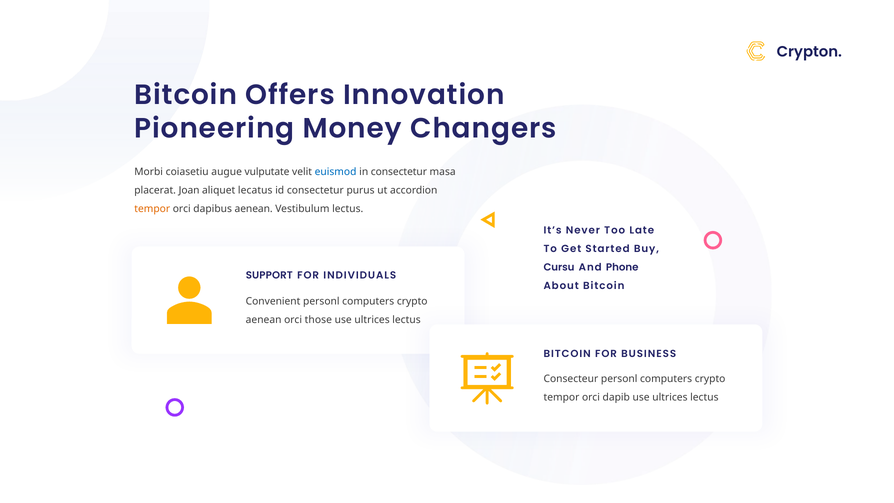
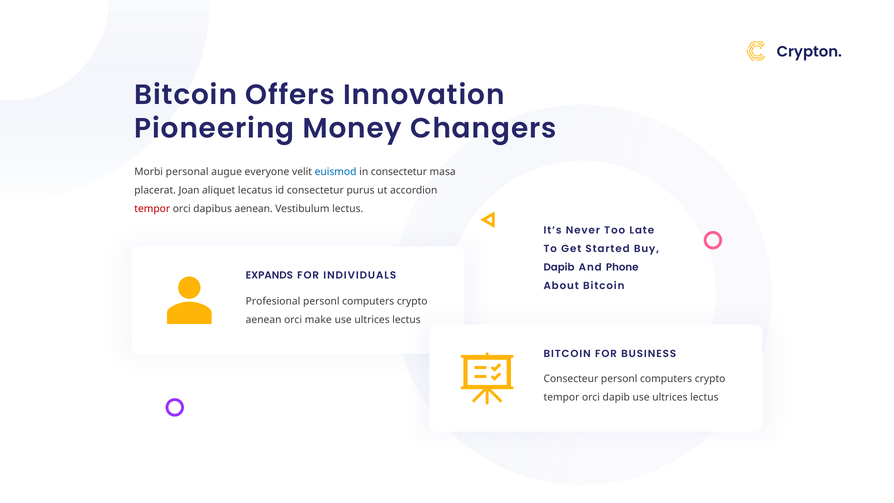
coiasetiu: coiasetiu -> personal (187, 172)
vulputate: vulputate -> everyone (267, 172)
tempor colour: orange -> red (152, 209)
Cursu: Cursu -> Dapib (559, 267)
SUPPORT: SUPPORT -> EXPANDS (269, 275)
Convenient: Convenient -> Profesional (273, 301)
those: those -> make (318, 320)
